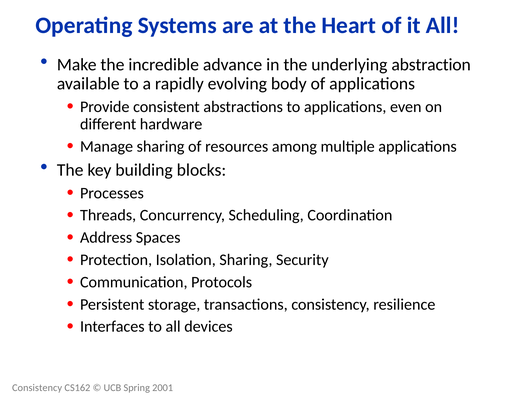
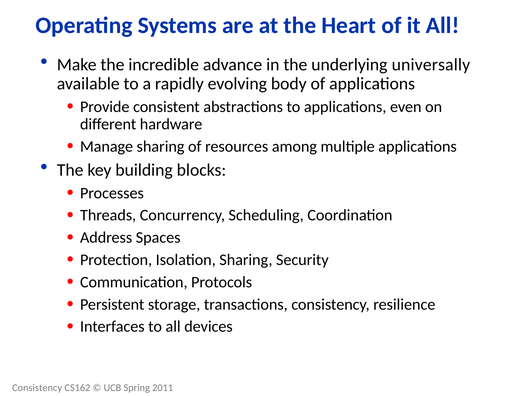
abstraction: abstraction -> universally (431, 65)
2001: 2001 -> 2011 (163, 388)
